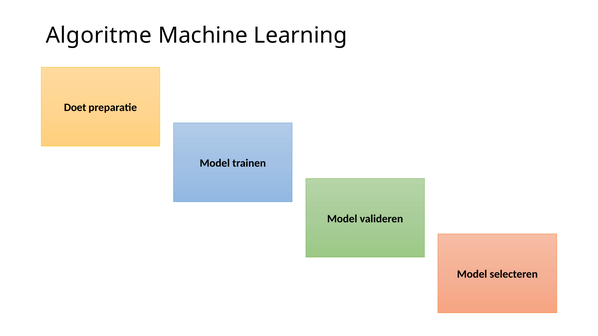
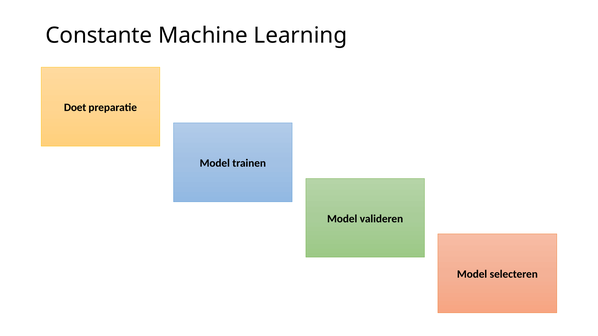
Algoritme: Algoritme -> Constante (99, 35)
